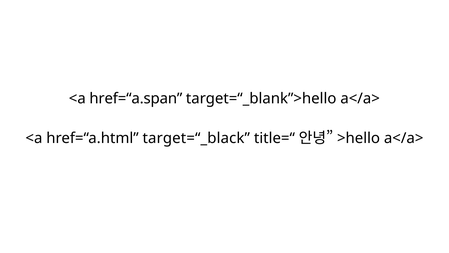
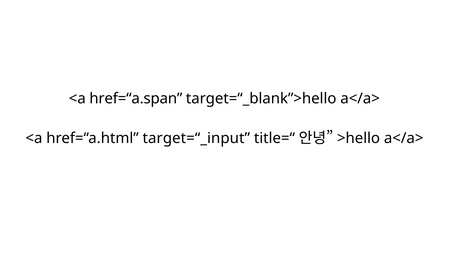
target=“_black: target=“_black -> target=“_input (196, 138)
